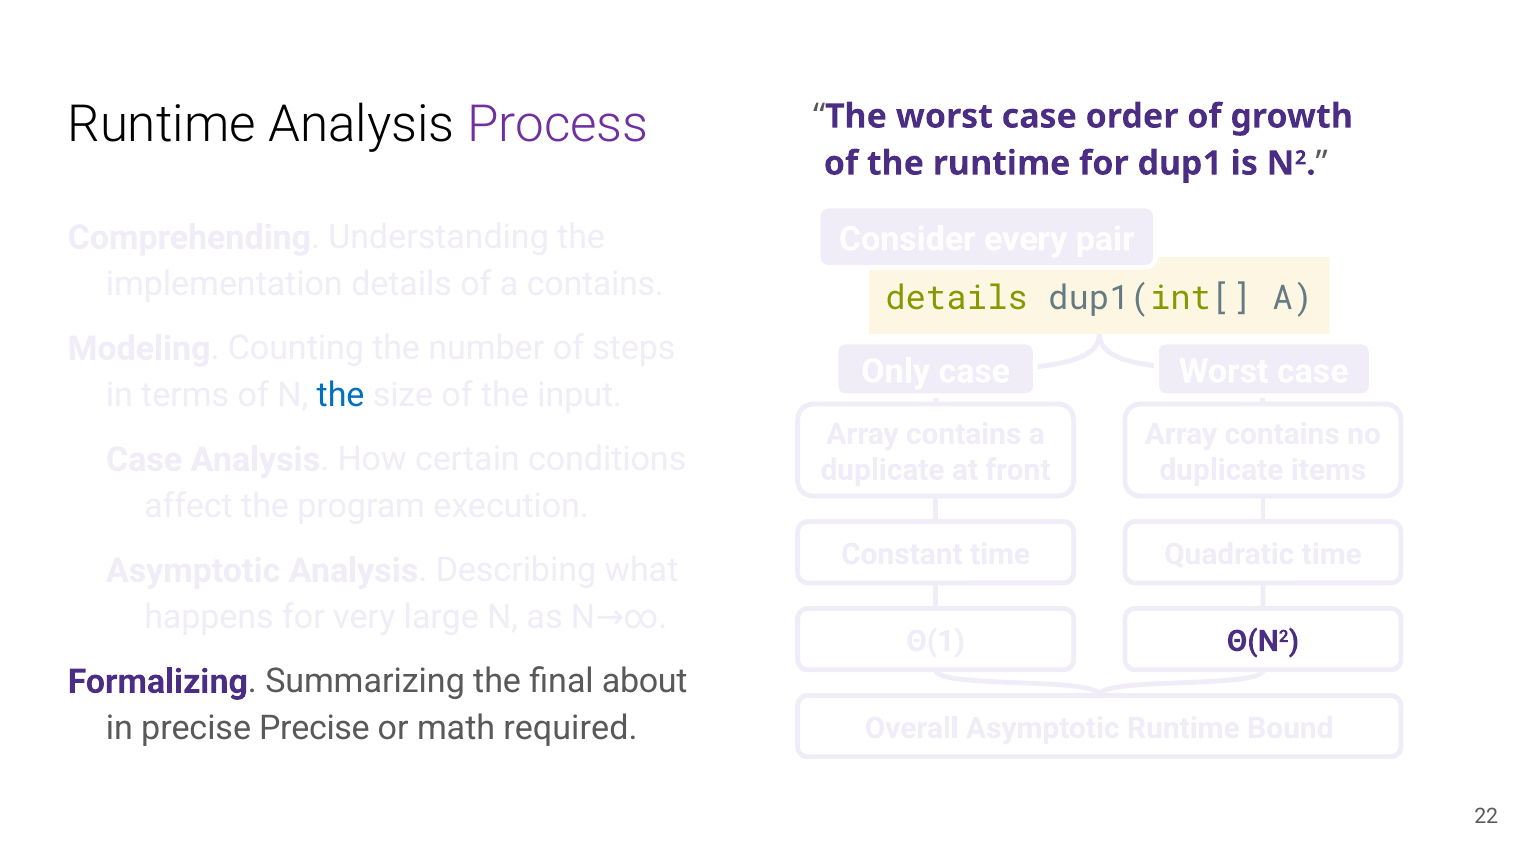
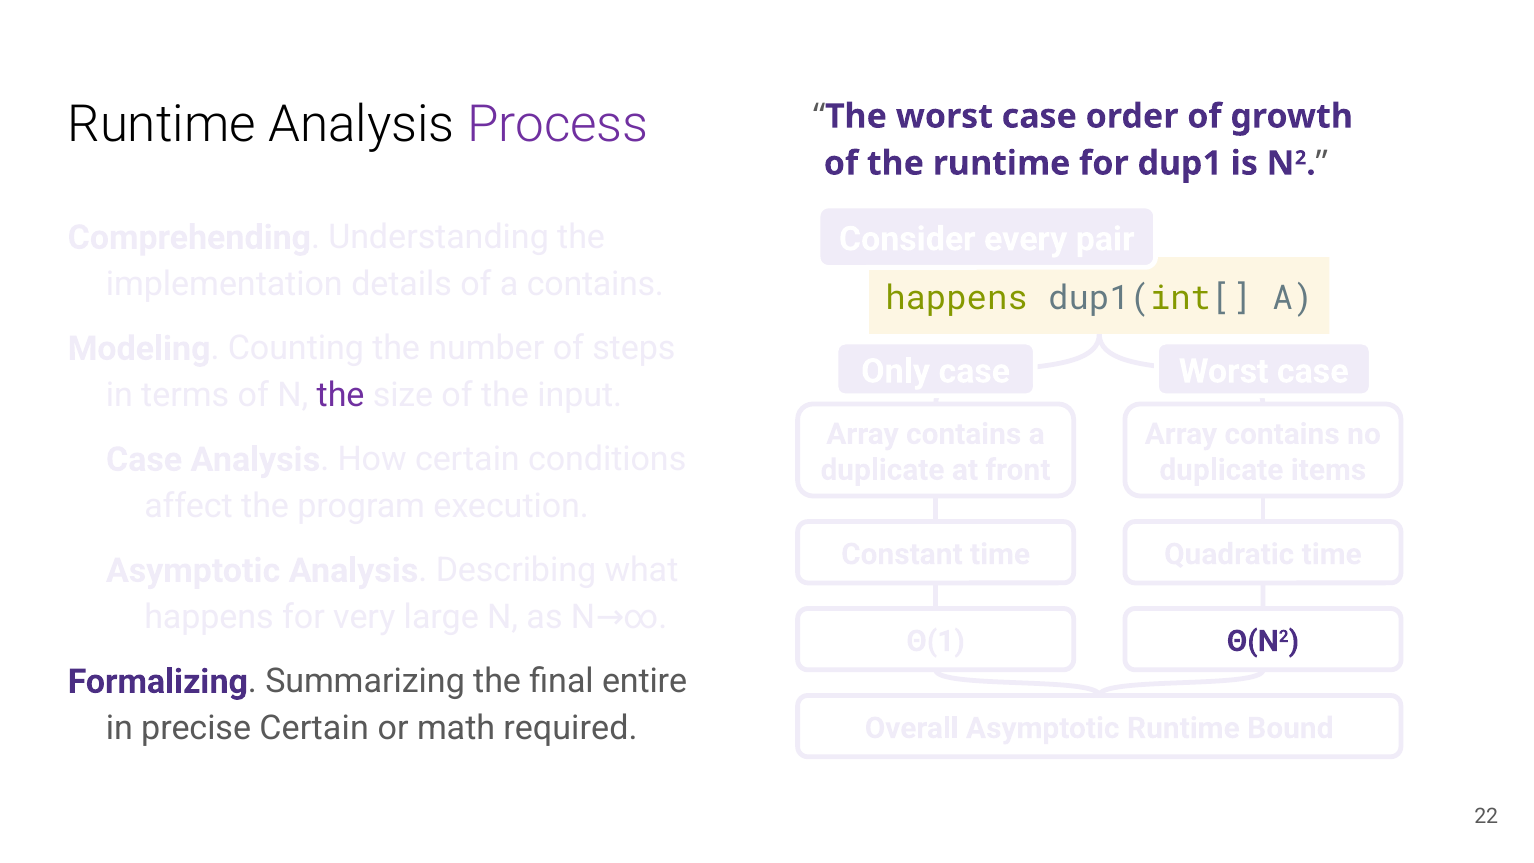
details: details -> happens (957, 298)
the colour: blue -> purple (341, 396)
about: about -> entire (645, 682)
precise Precise: Precise -> Certain (314, 729)
